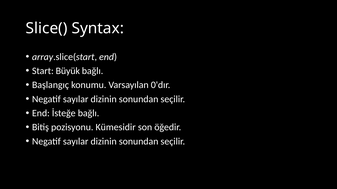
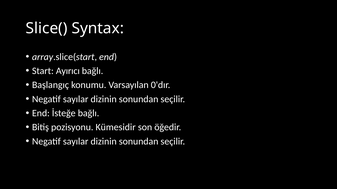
Büyük: Büyük -> Ayırıcı (68, 71)
